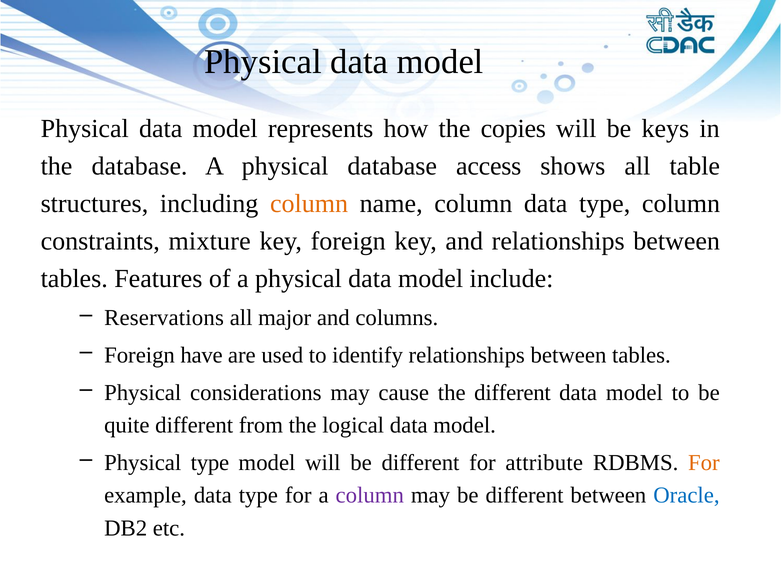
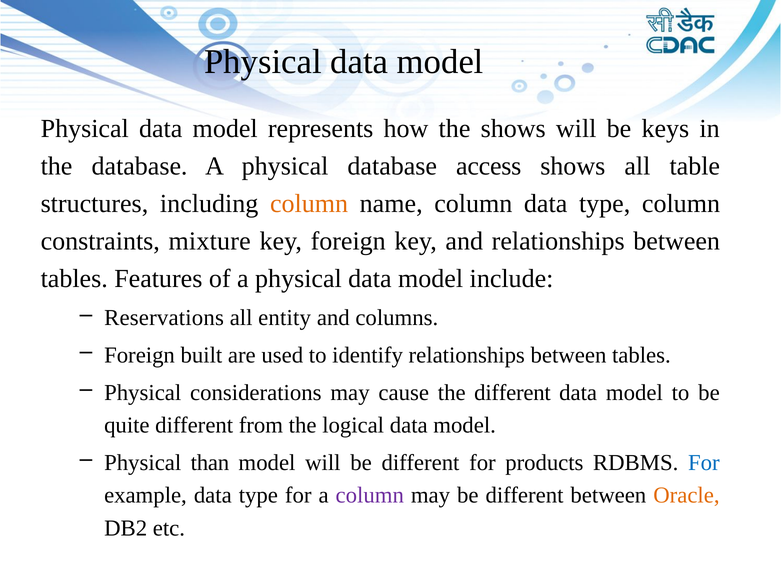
the copies: copies -> shows (513, 129)
major: major -> entity (285, 318)
have: have -> built (201, 355)
Physical type: type -> than (210, 462)
attribute: attribute -> products (544, 462)
For colour: orange -> blue (704, 462)
Oracle colour: blue -> orange (686, 495)
